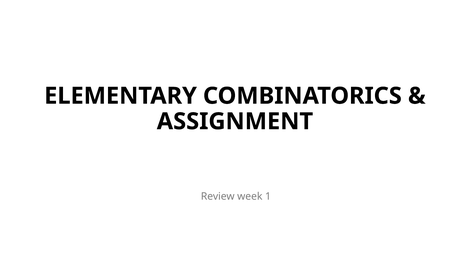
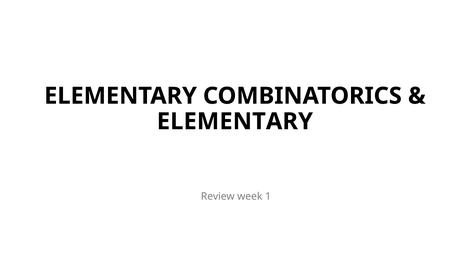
ASSIGNMENT: ASSIGNMENT -> ELEMENTARY (235, 121)
